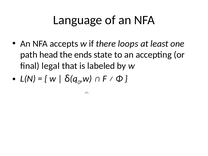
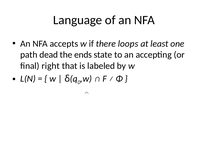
head: head -> dead (49, 55)
legal: legal -> right (51, 66)
